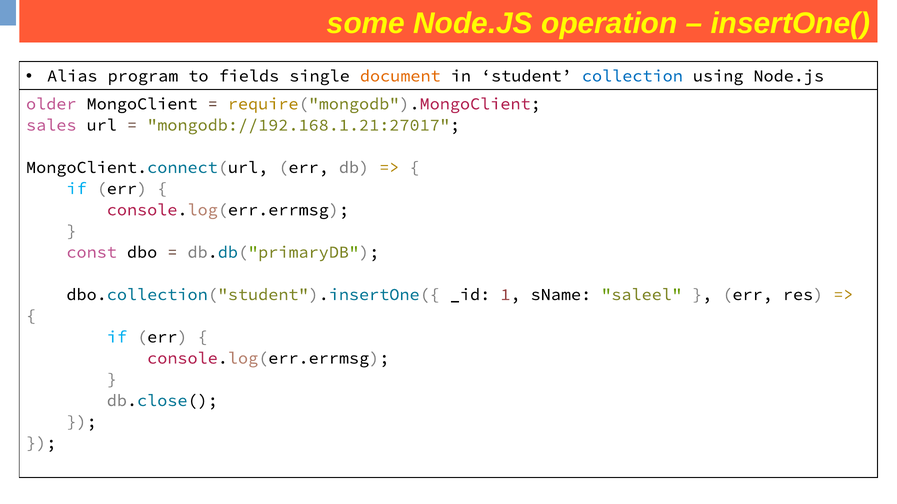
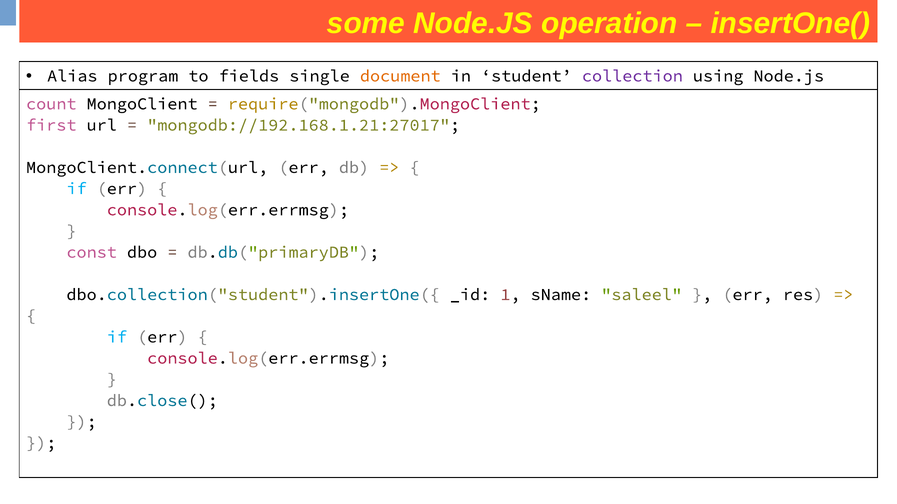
collection colour: blue -> purple (632, 76)
older: older -> count (51, 104)
sales: sales -> first (51, 125)
